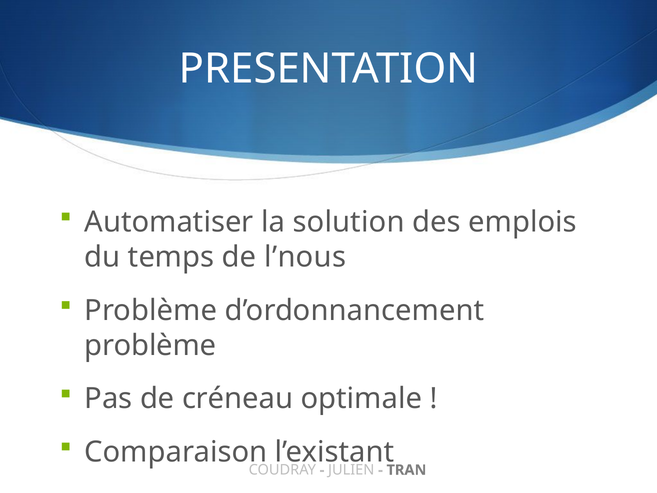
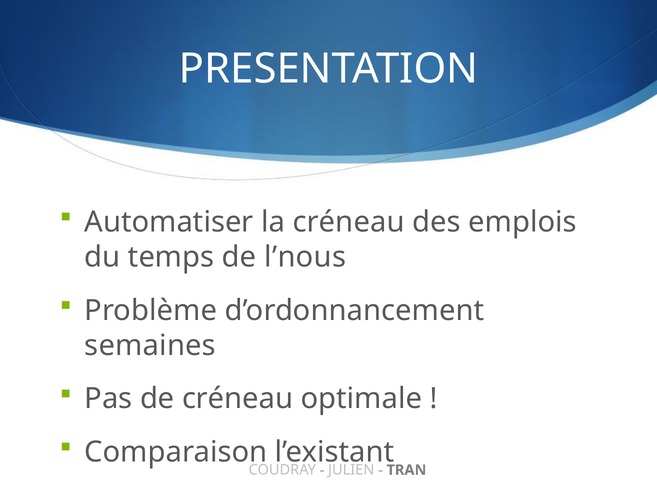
la solution: solution -> créneau (349, 222)
problème: problème -> semaines (150, 345)
